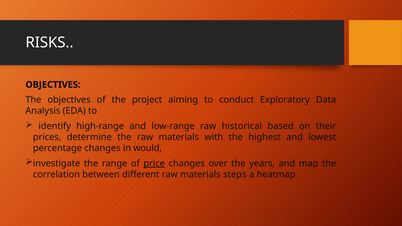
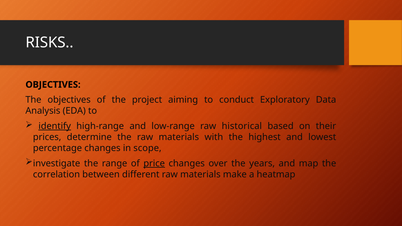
identify underline: none -> present (55, 126)
would: would -> scope (147, 148)
steps: steps -> make (235, 175)
